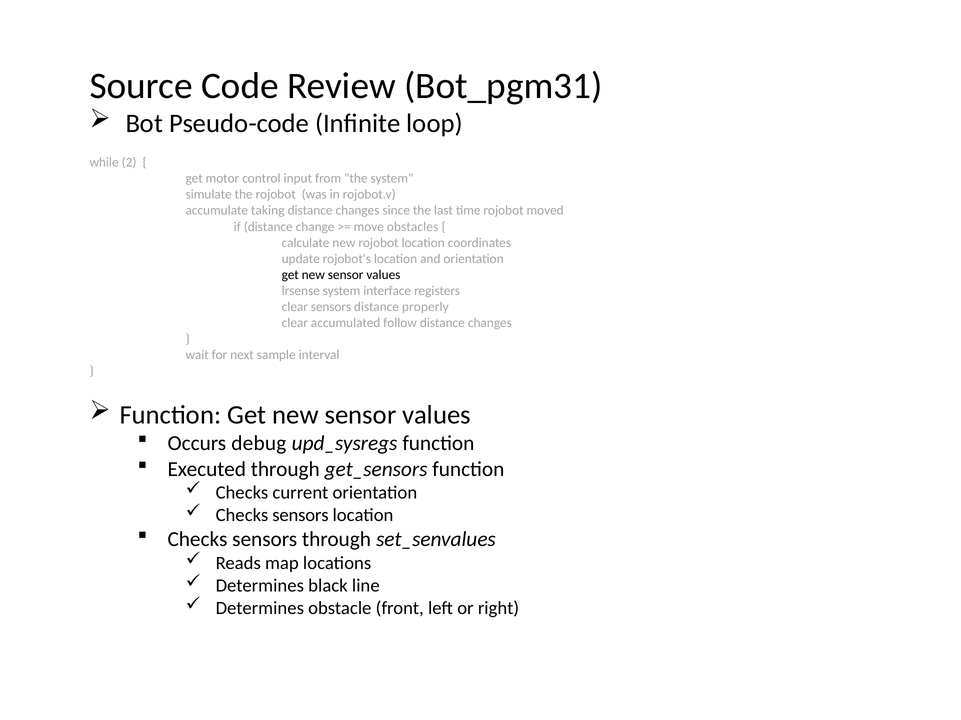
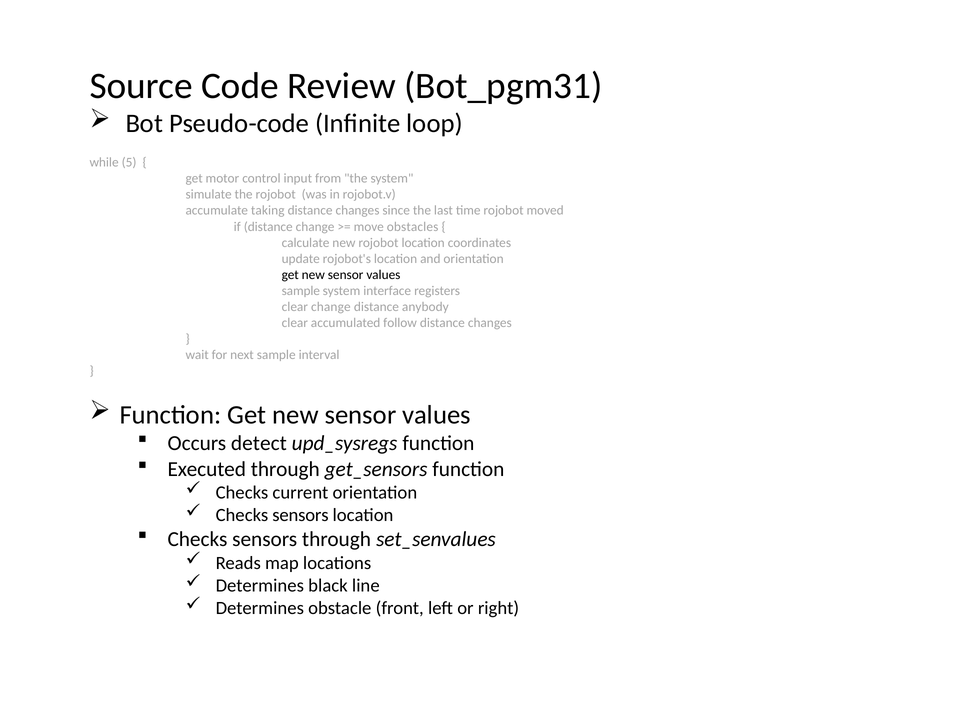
2: 2 -> 5 (129, 163)
lrsense: lrsense -> sample (301, 291)
clear sensors: sensors -> change (331, 307)
properly: properly -> anybody (425, 307)
debug: debug -> detect (259, 444)
